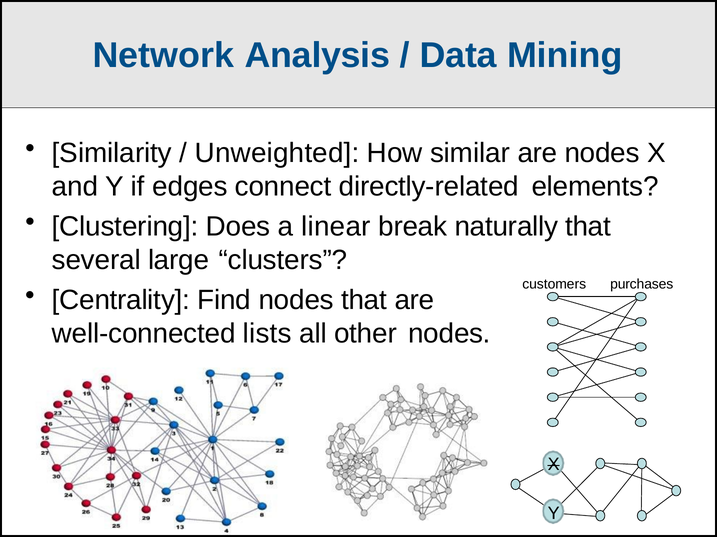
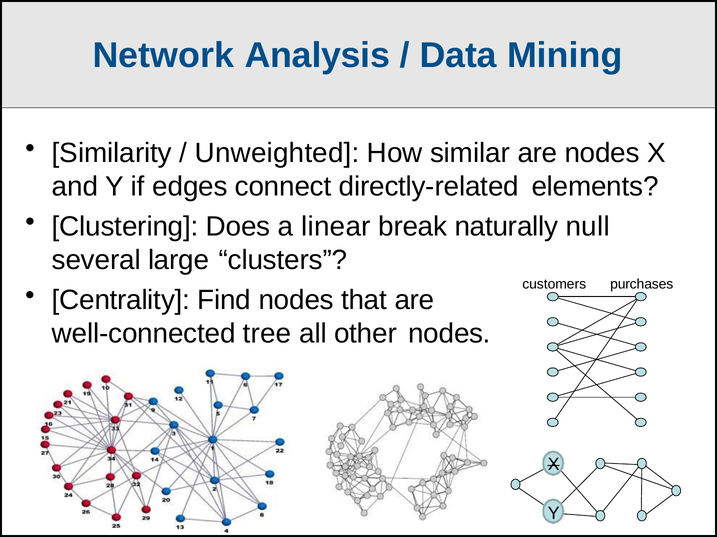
naturally that: that -> null (588, 227)
lists: lists -> tree (267, 334)
